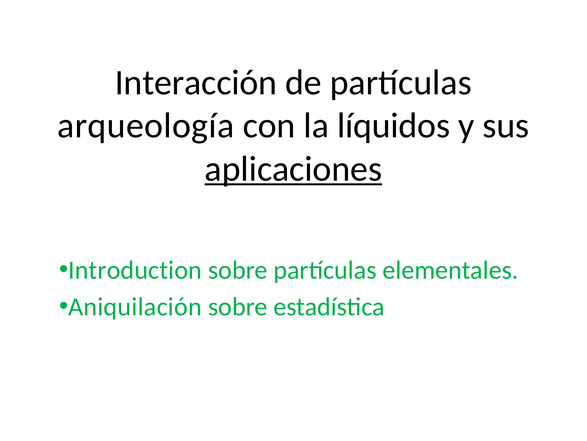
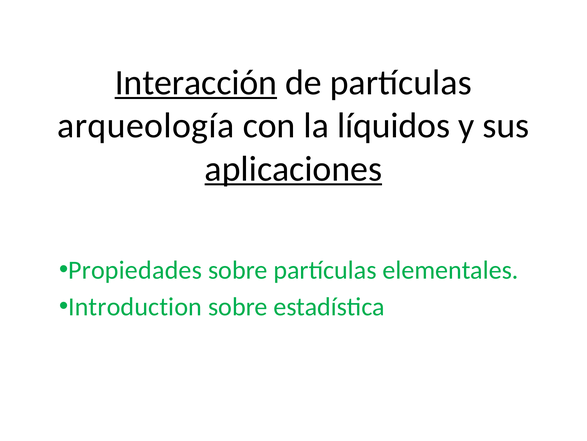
Interacción underline: none -> present (196, 82)
Introduction: Introduction -> Propiedades (135, 270)
Aniquilación: Aniquilación -> Introduction (135, 306)
